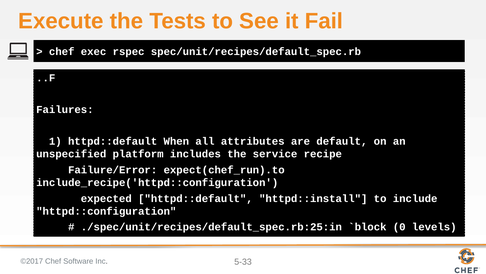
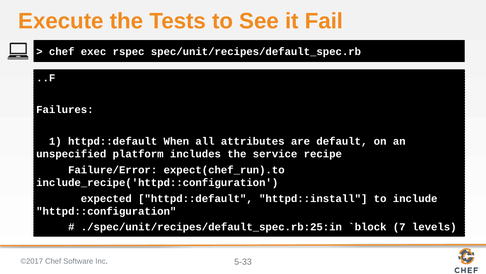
0: 0 -> 7 (399, 227)
